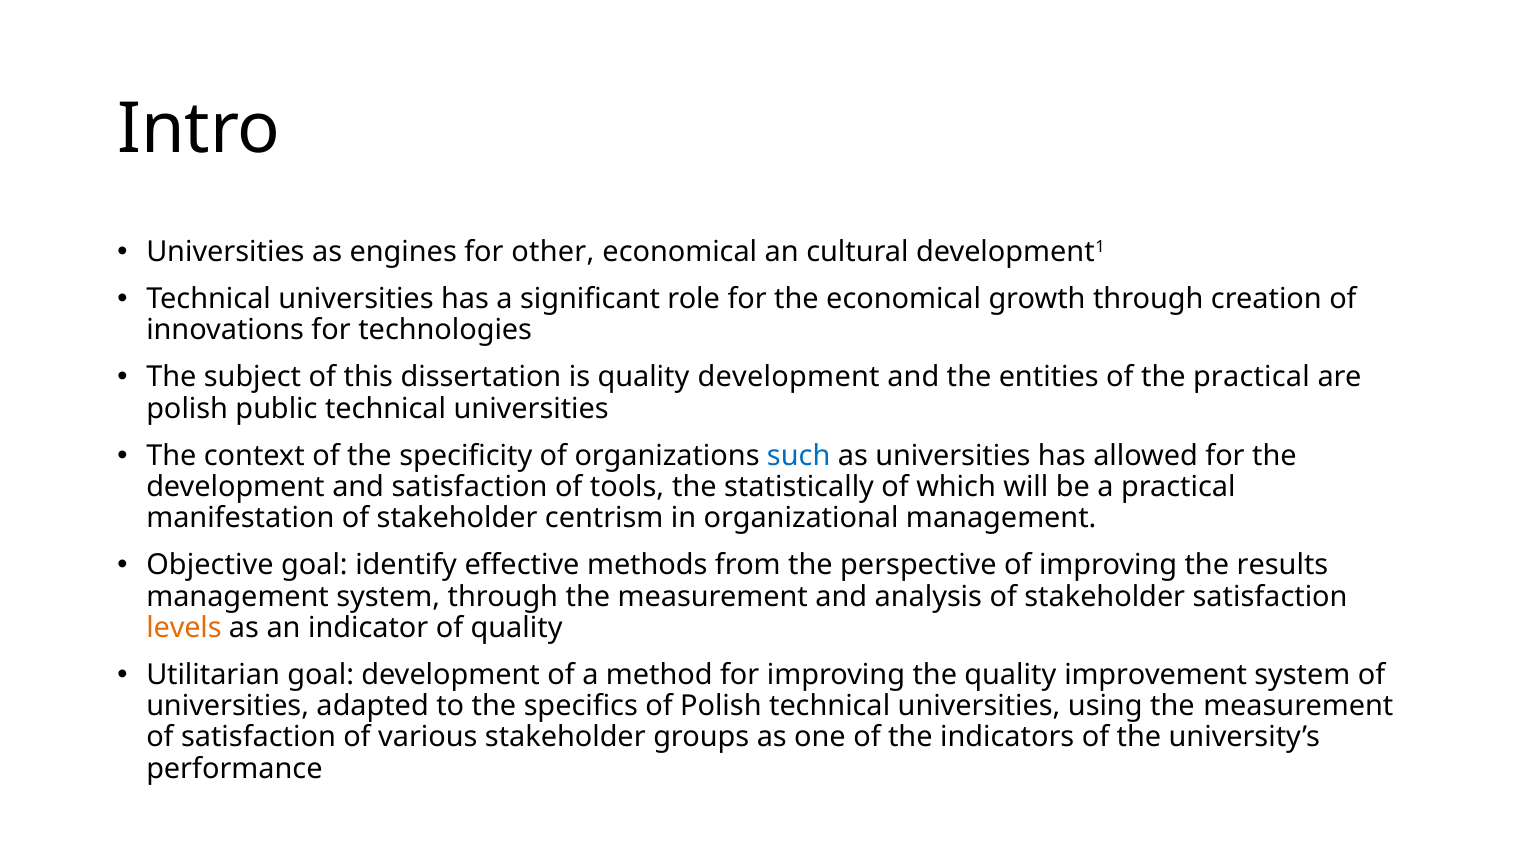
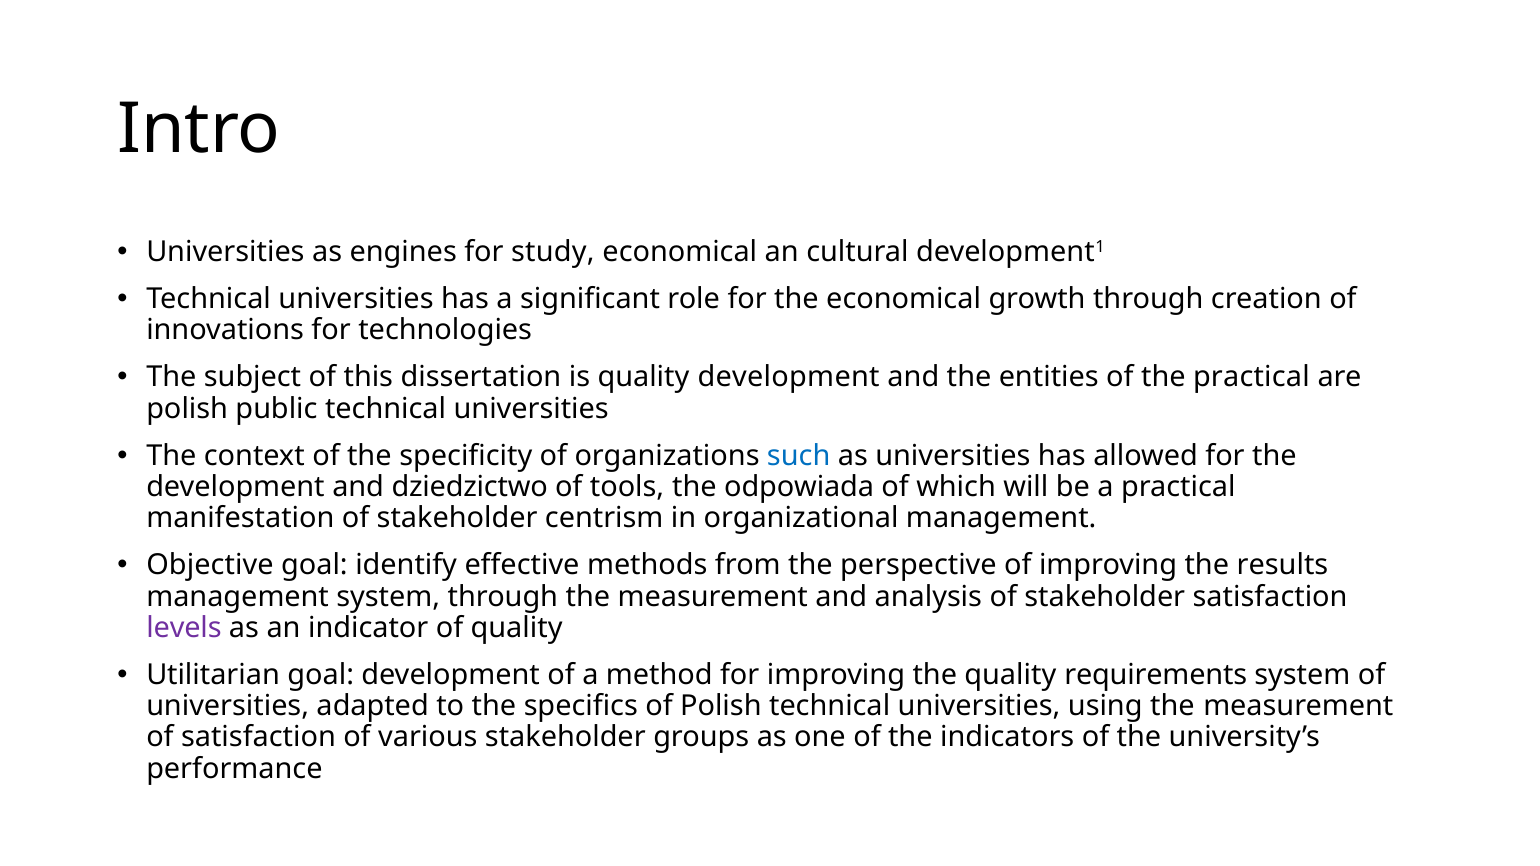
other: other -> study (553, 252)
and satisfaction: satisfaction -> dziedzictwo (470, 487)
statistically: statistically -> odpowiada (799, 487)
levels colour: orange -> purple (184, 628)
improvement: improvement -> requirements (1156, 675)
